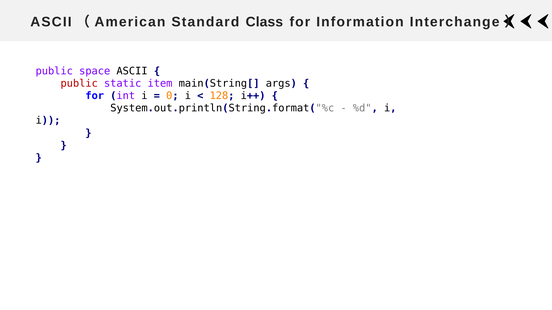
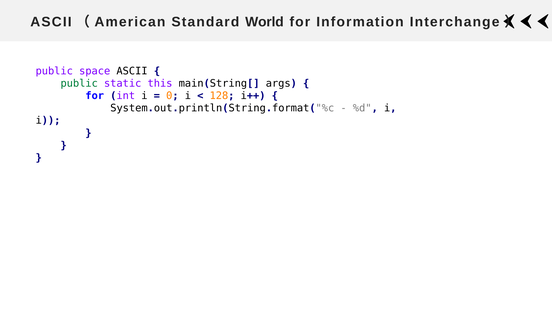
Class: Class -> World (264, 22)
public colour: red -> green (79, 84)
item: item -> this (160, 84)
